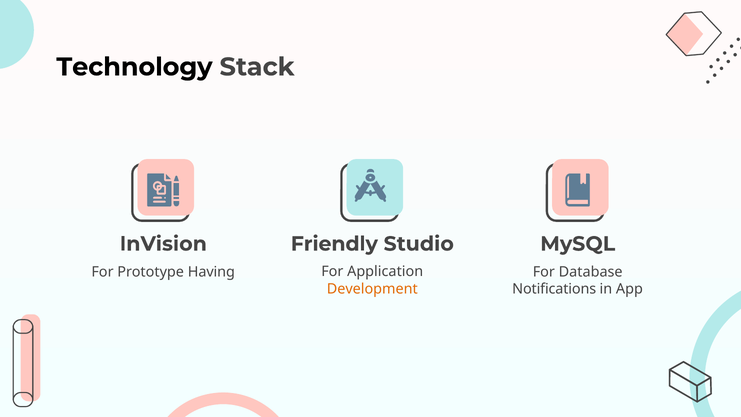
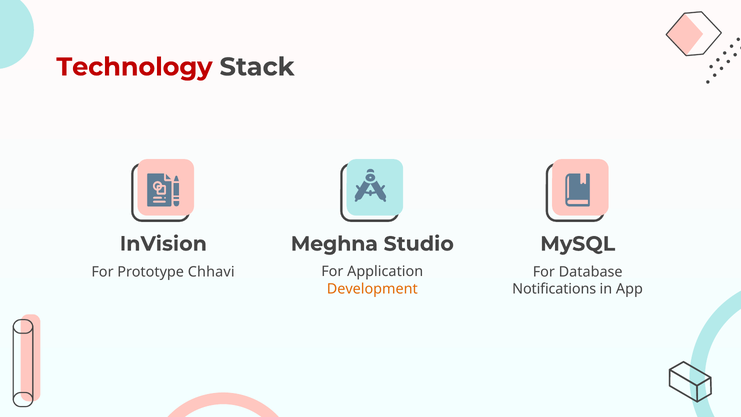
Technology colour: black -> red (134, 67)
Friendly: Friendly -> Meghna (334, 244)
Having: Having -> Chhavi (211, 272)
